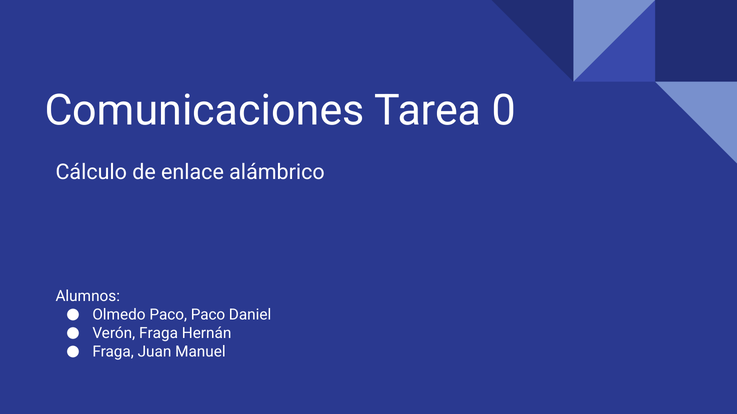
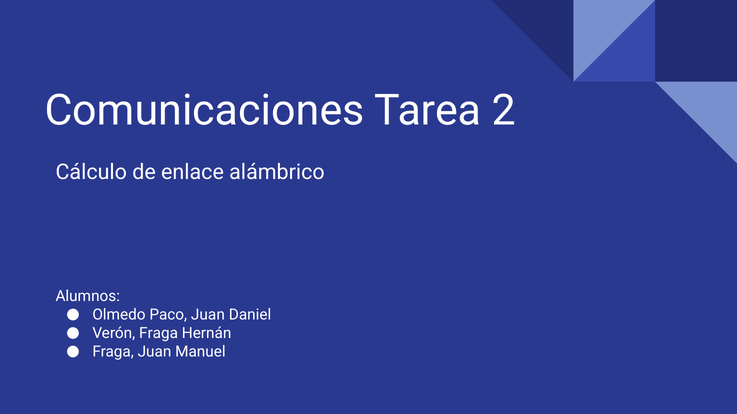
0: 0 -> 2 (504, 111)
Paco Paco: Paco -> Juan (208, 315)
